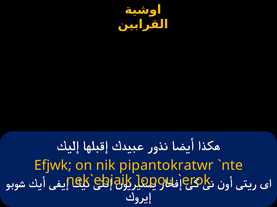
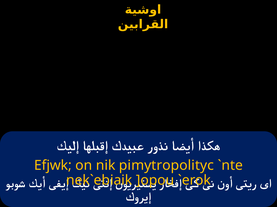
pipantokratwr: pipantokratwr -> pimytropolityc (166, 166)
